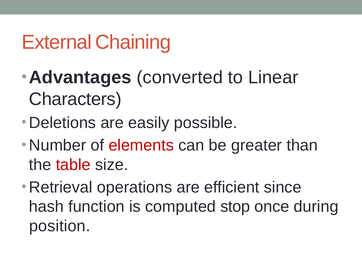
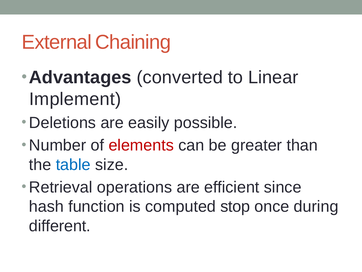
Characters: Characters -> Implement (75, 99)
table colour: red -> blue (73, 164)
position: position -> different (60, 226)
